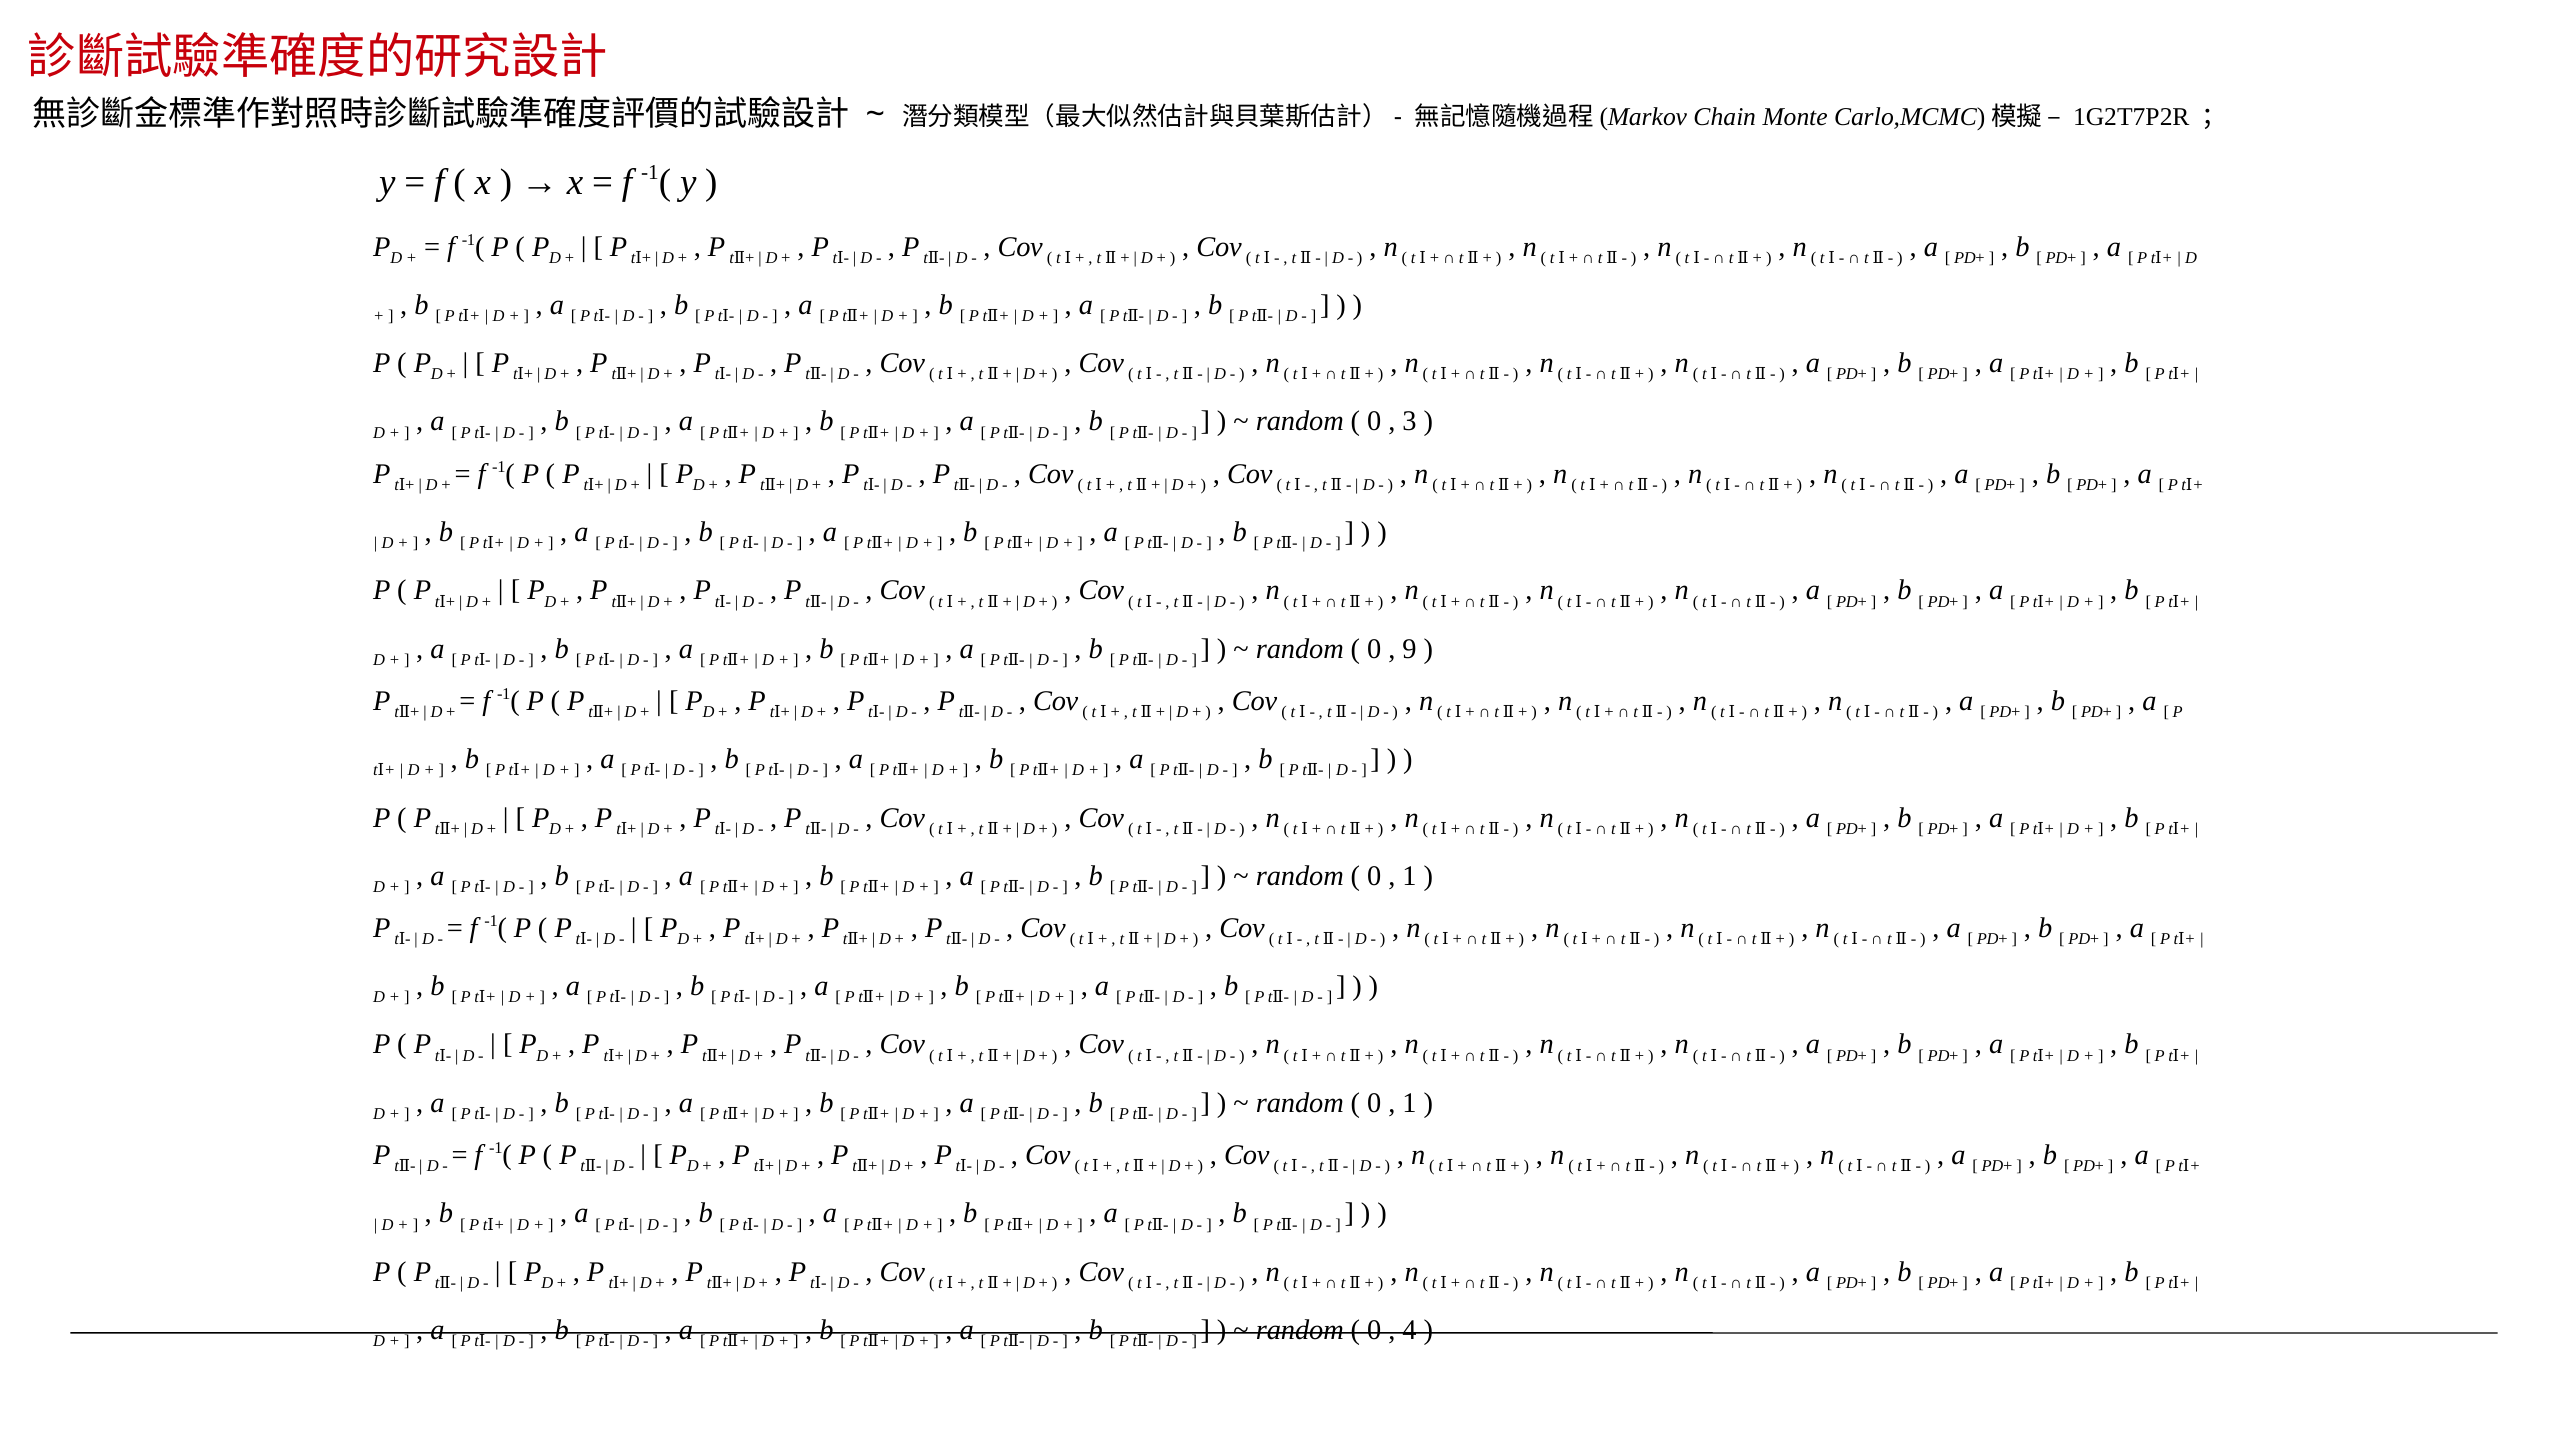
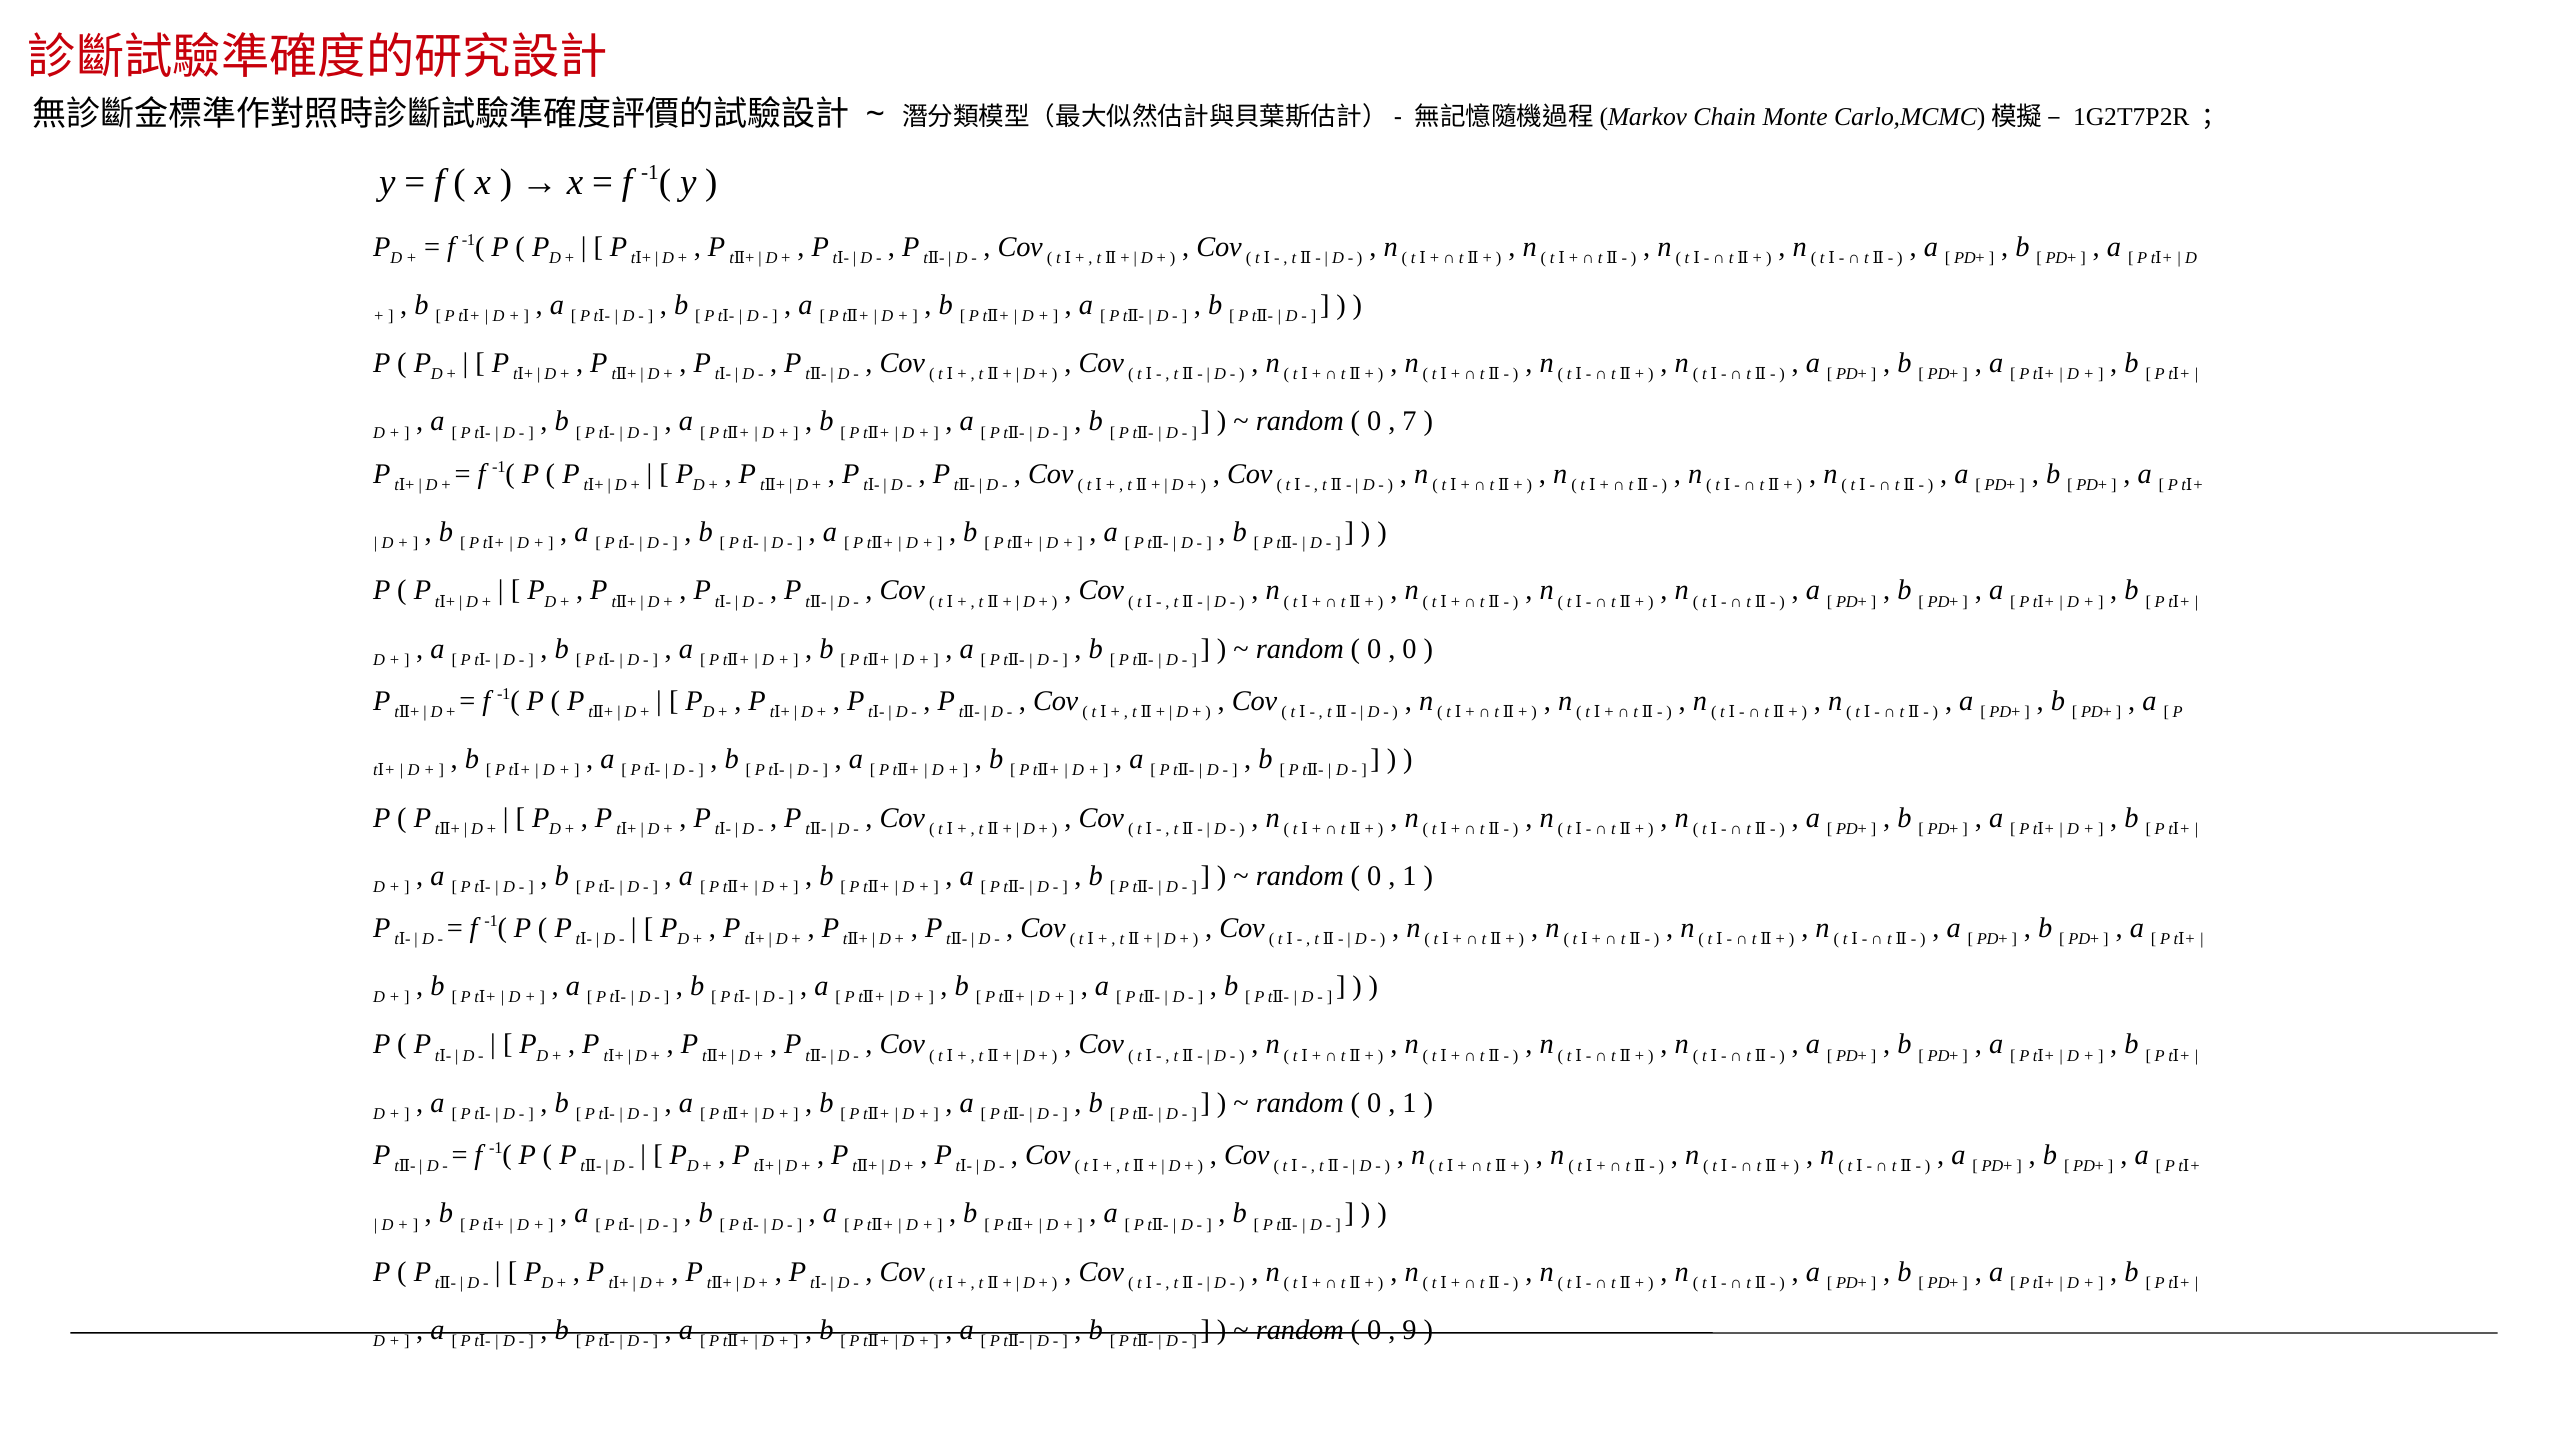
3: 3 -> 7 (1409, 422)
9: 9 -> 0 (1409, 649)
4: 4 -> 9 (1409, 1330)
